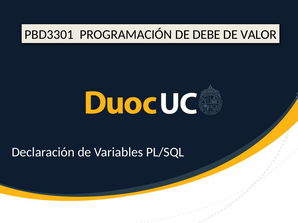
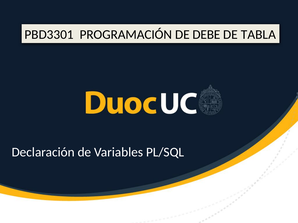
VALOR: VALOR -> TABLA (258, 35)
